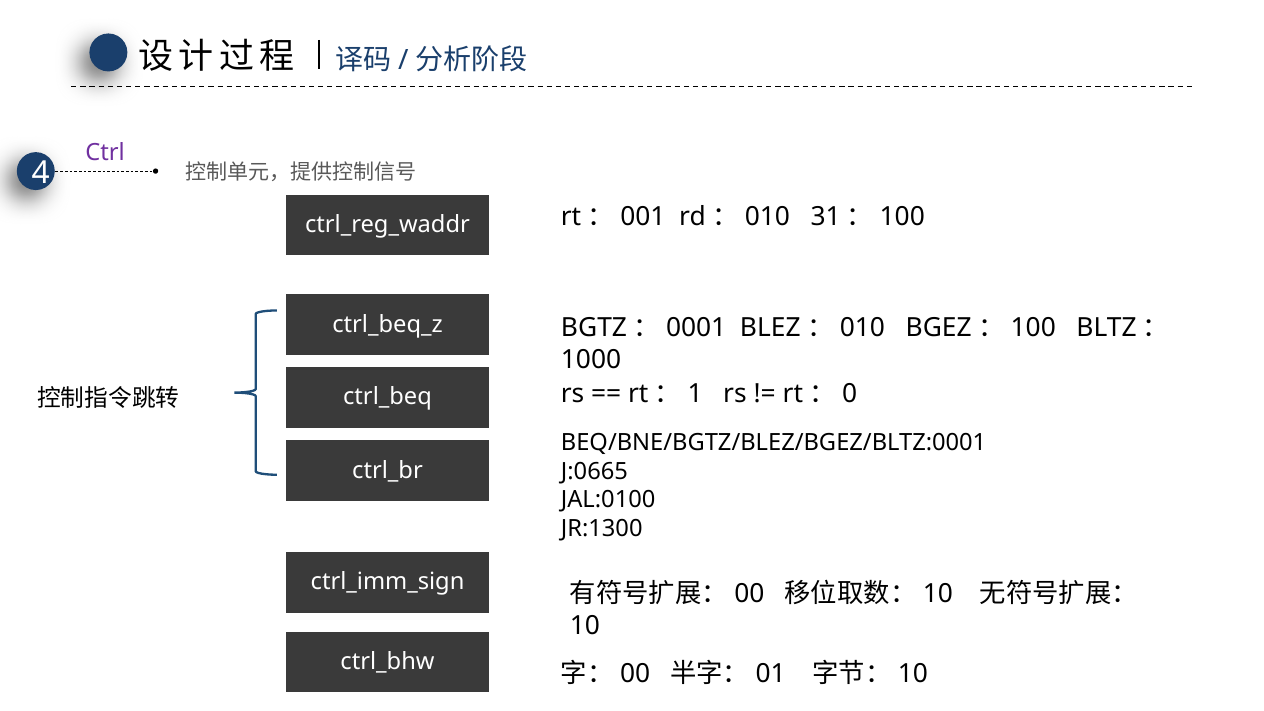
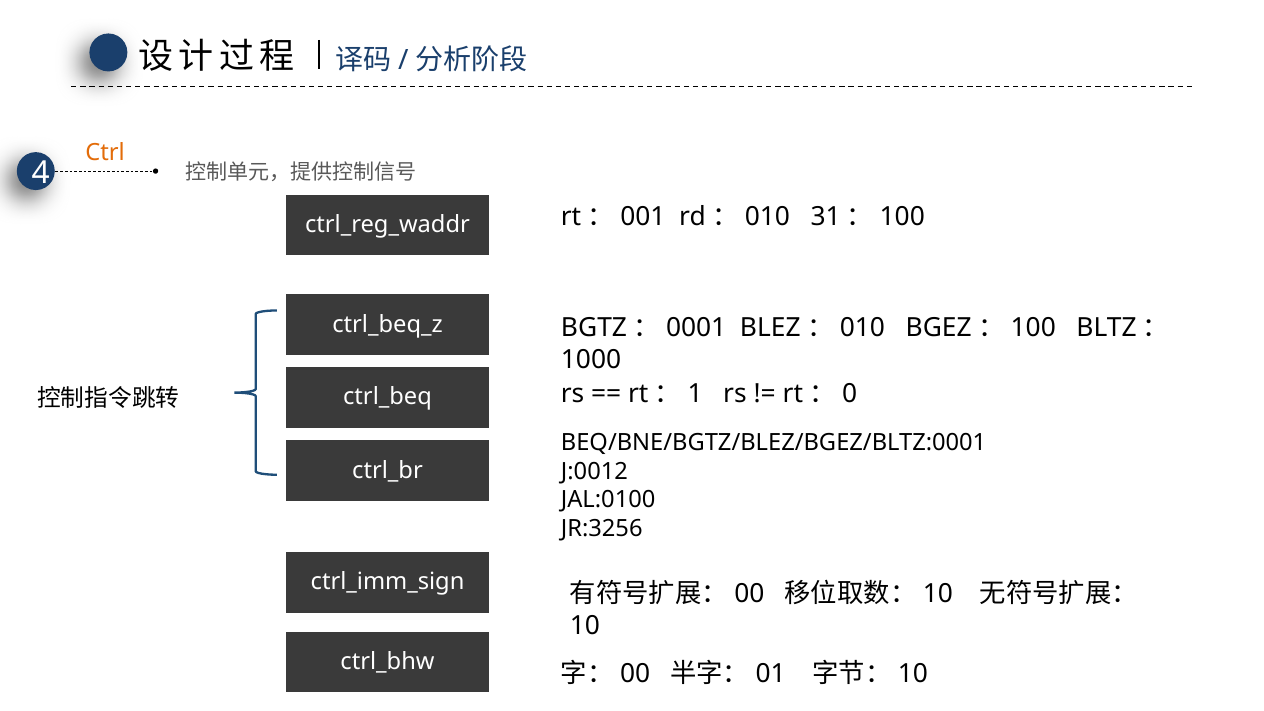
Ctrl colour: purple -> orange (105, 152)
J:0665: J:0665 -> J:0012 (594, 471)
JR:1300: JR:1300 -> JR:3256 (602, 528)
